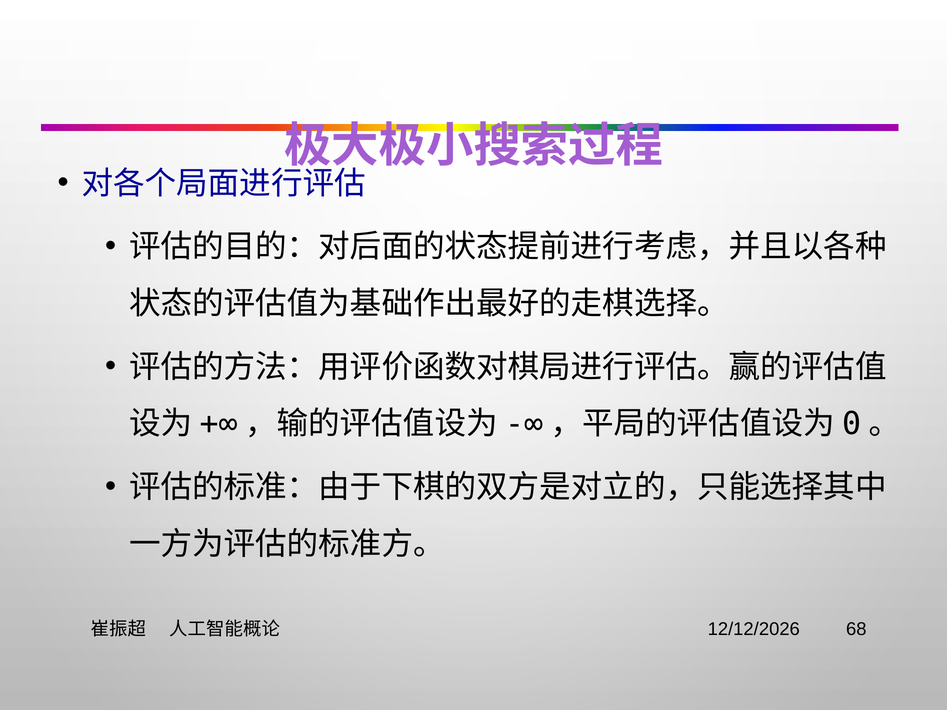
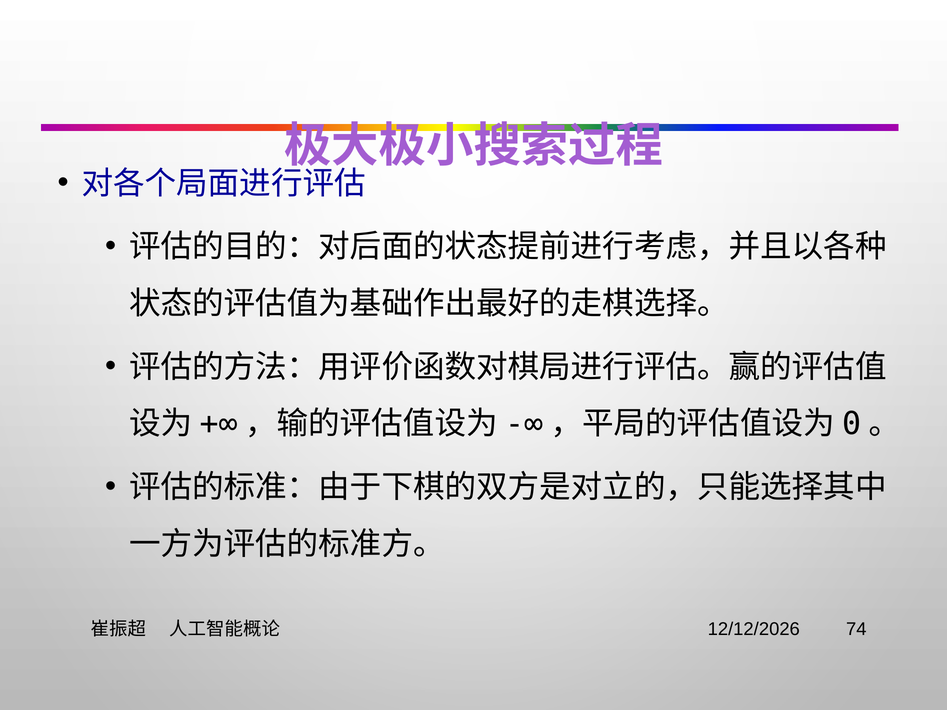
68: 68 -> 74 (856, 629)
